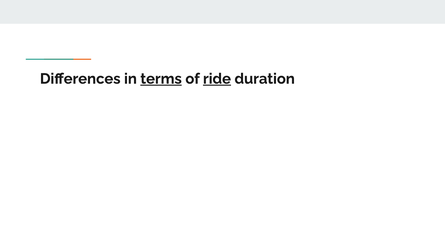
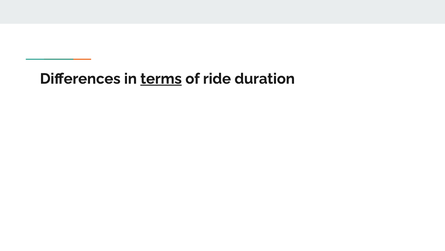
ride underline: present -> none (217, 79)
